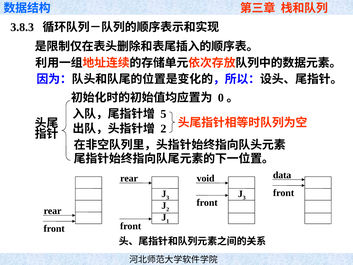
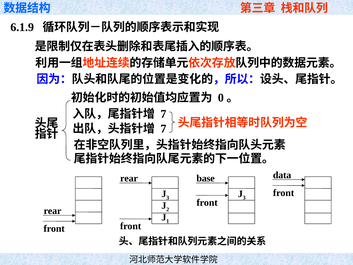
3.8.3: 3.8.3 -> 6.1.9 (22, 27)
5: 5 -> 7 (163, 114)
2: 2 -> 7 (163, 129)
void: void -> base (206, 178)
